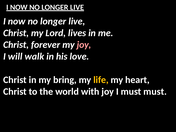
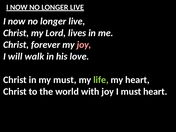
my bring: bring -> must (65, 80)
life colour: yellow -> light green (101, 80)
must must: must -> heart (155, 92)
